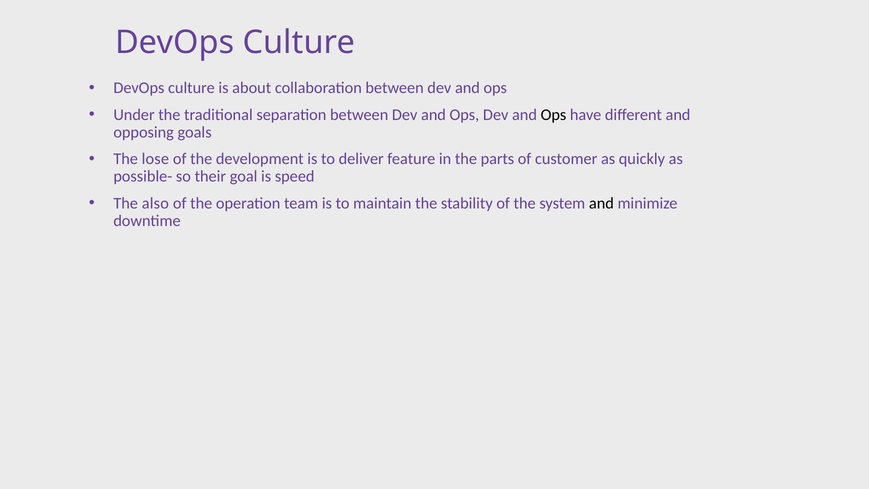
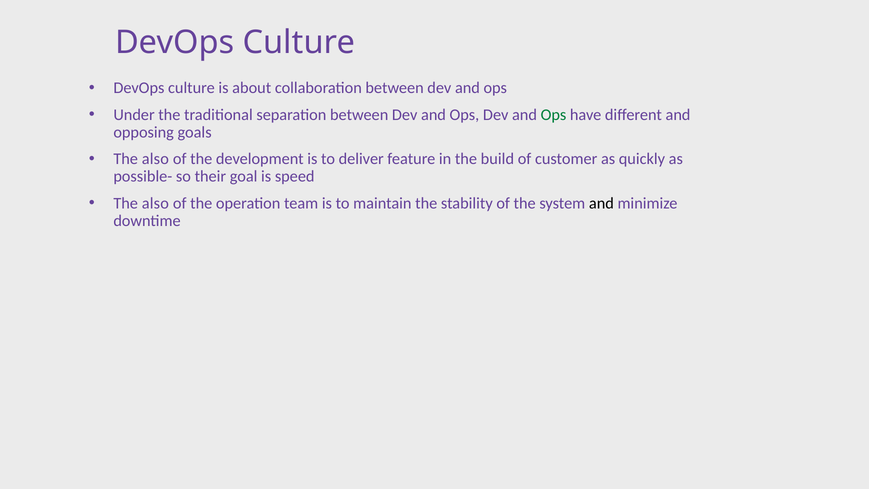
Ops colour: black -> green (553, 115)
lose: lose -> also (155, 159)
parts: parts -> build (497, 159)
